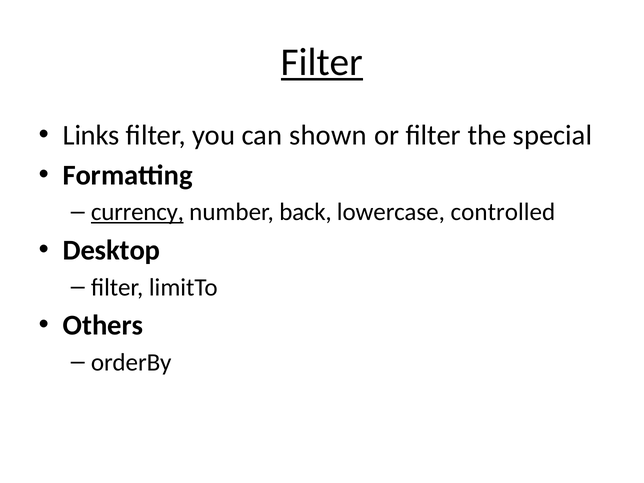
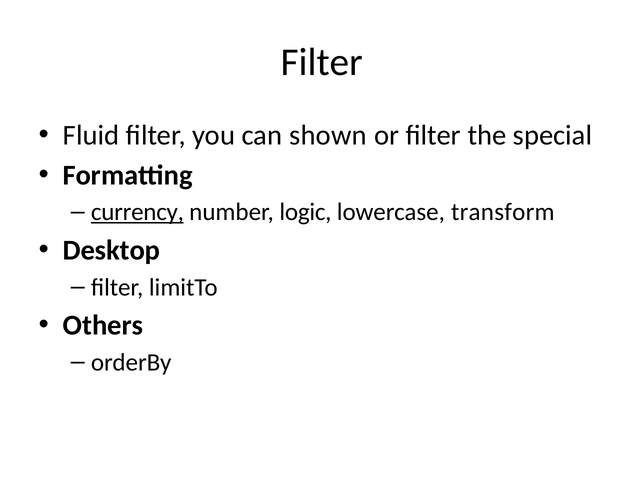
Filter underline: present -> none (322, 62)
Links: Links -> Fluid (91, 135)
back: back -> logic (305, 212)
controlled: controlled -> transform (503, 212)
